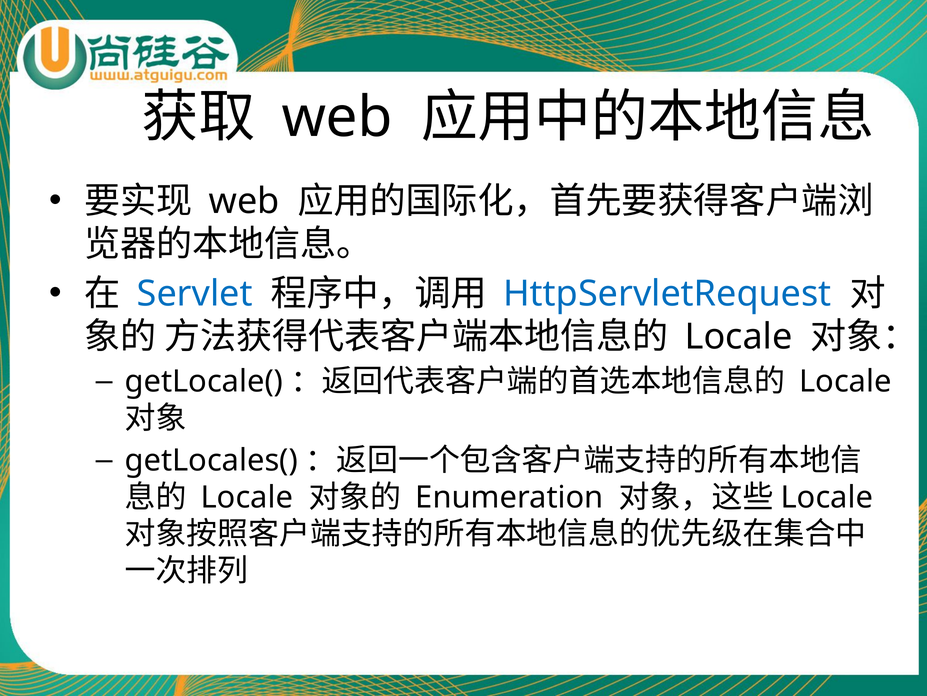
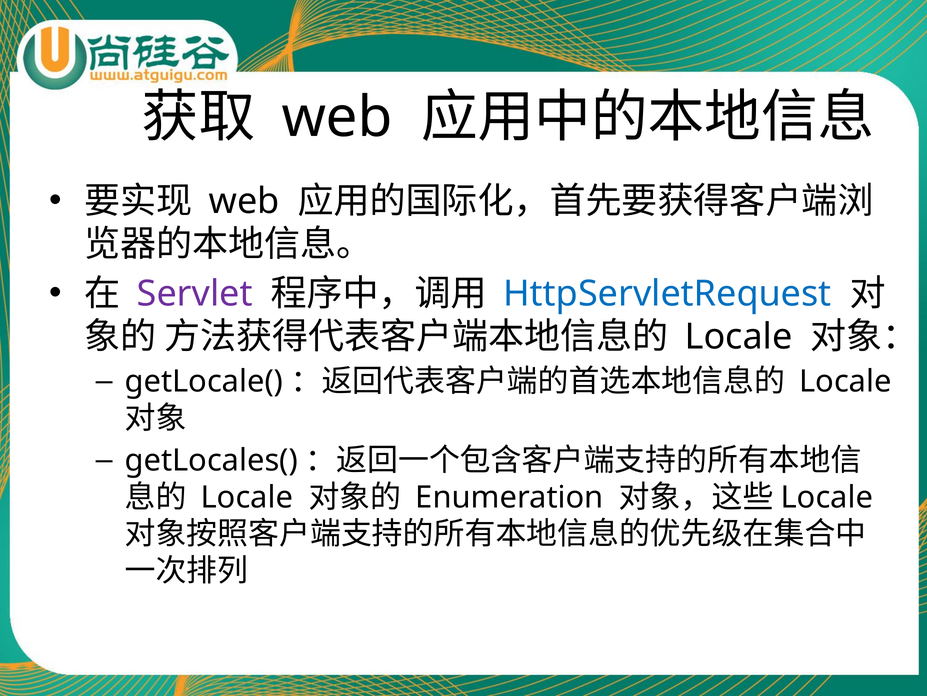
Servlet colour: blue -> purple (195, 294)
